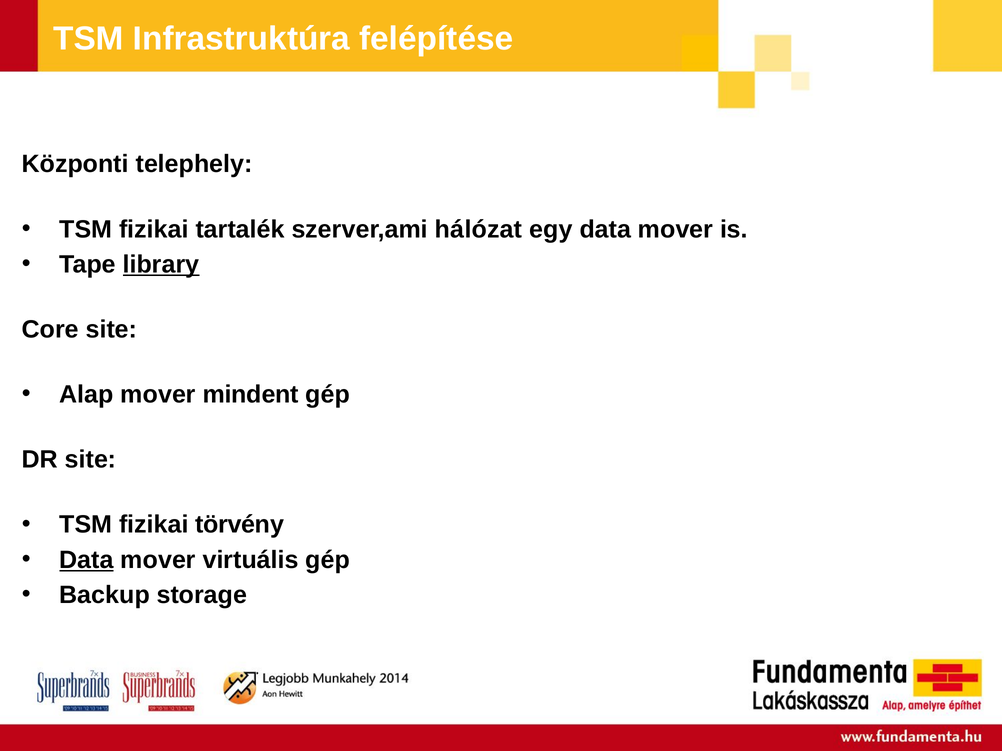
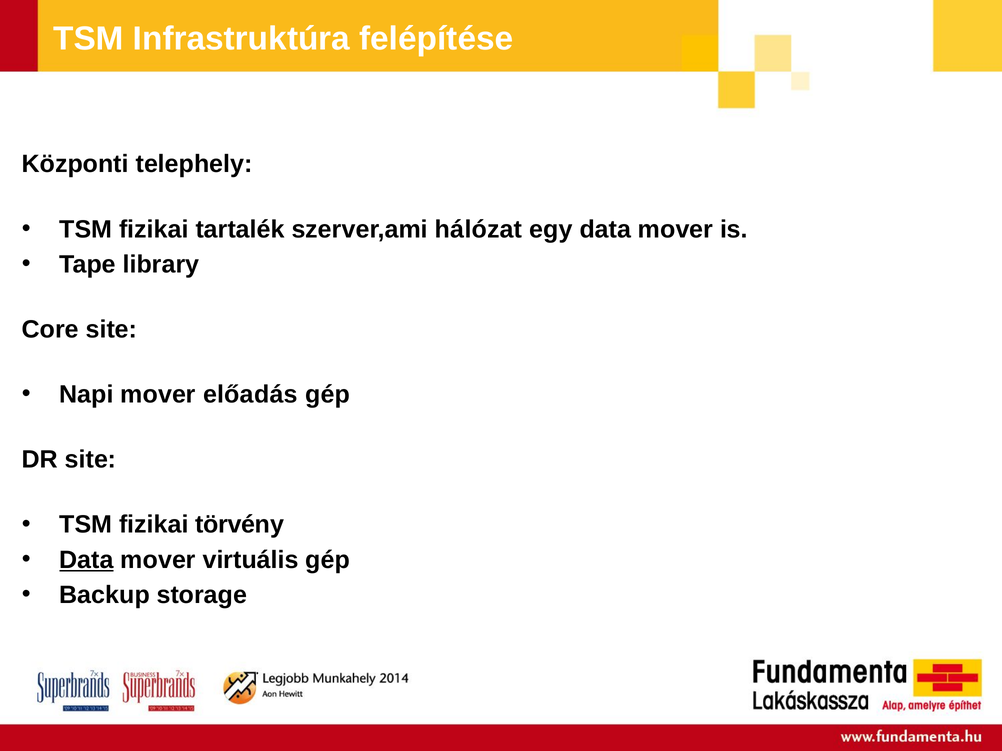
library underline: present -> none (161, 265)
Alap: Alap -> Napi (86, 395)
mindent: mindent -> előadás (250, 395)
